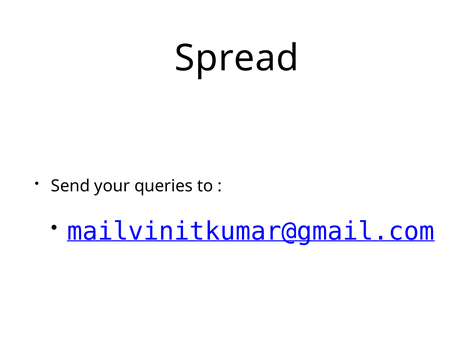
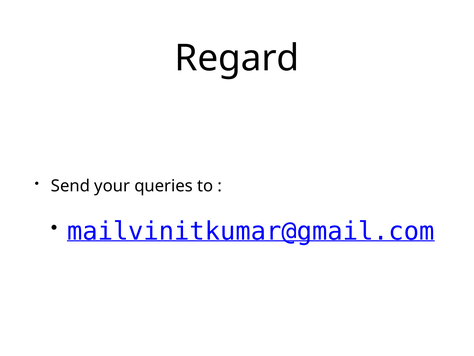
Spread: Spread -> Regard (237, 58)
